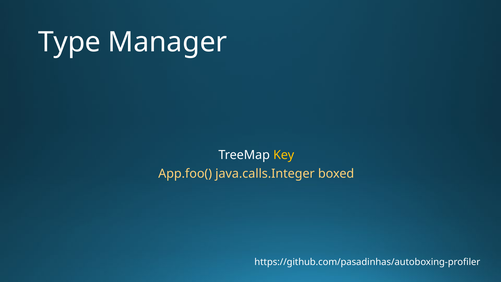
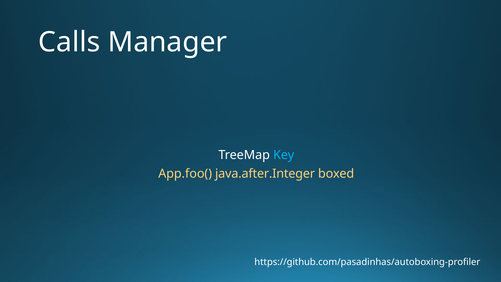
Type: Type -> Calls (69, 42)
Key colour: yellow -> light blue (284, 155)
java.calls.Integer: java.calls.Integer -> java.after.Integer (265, 174)
